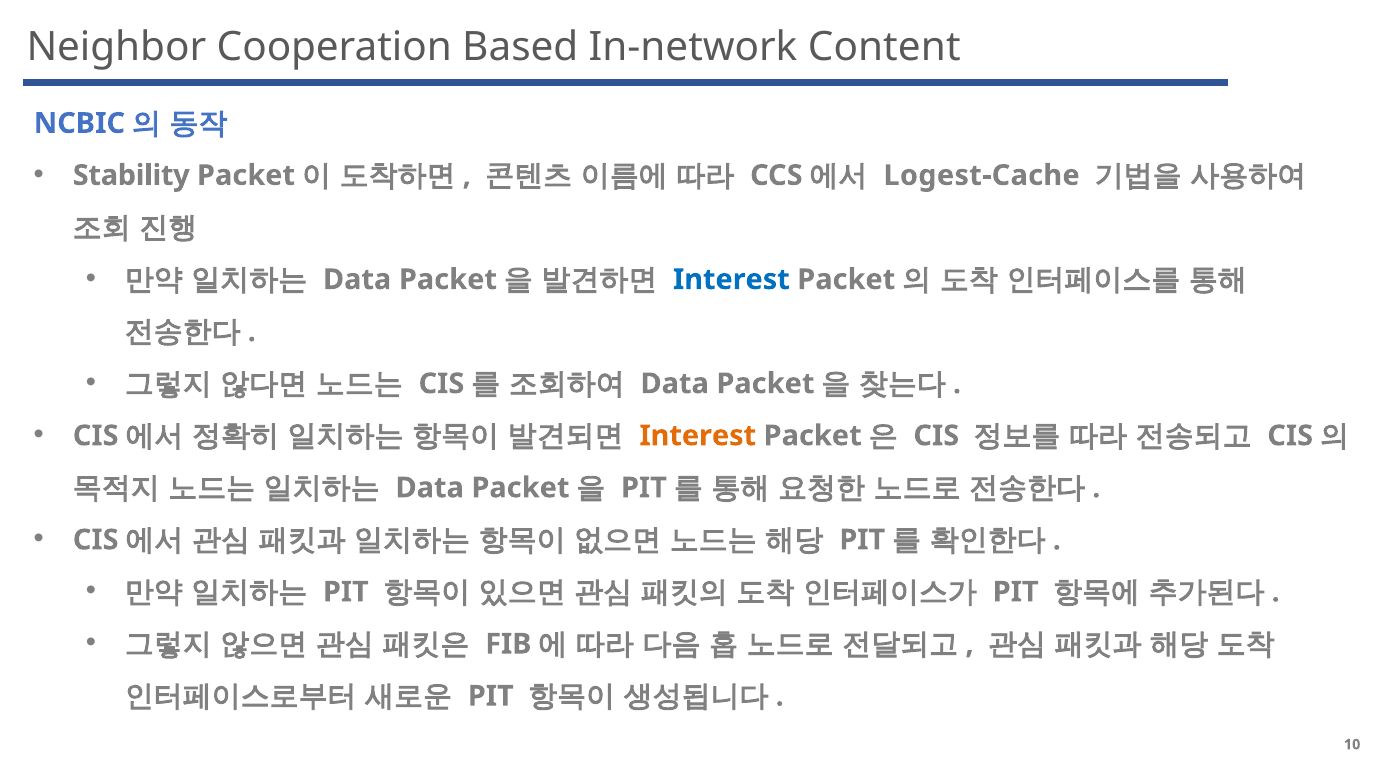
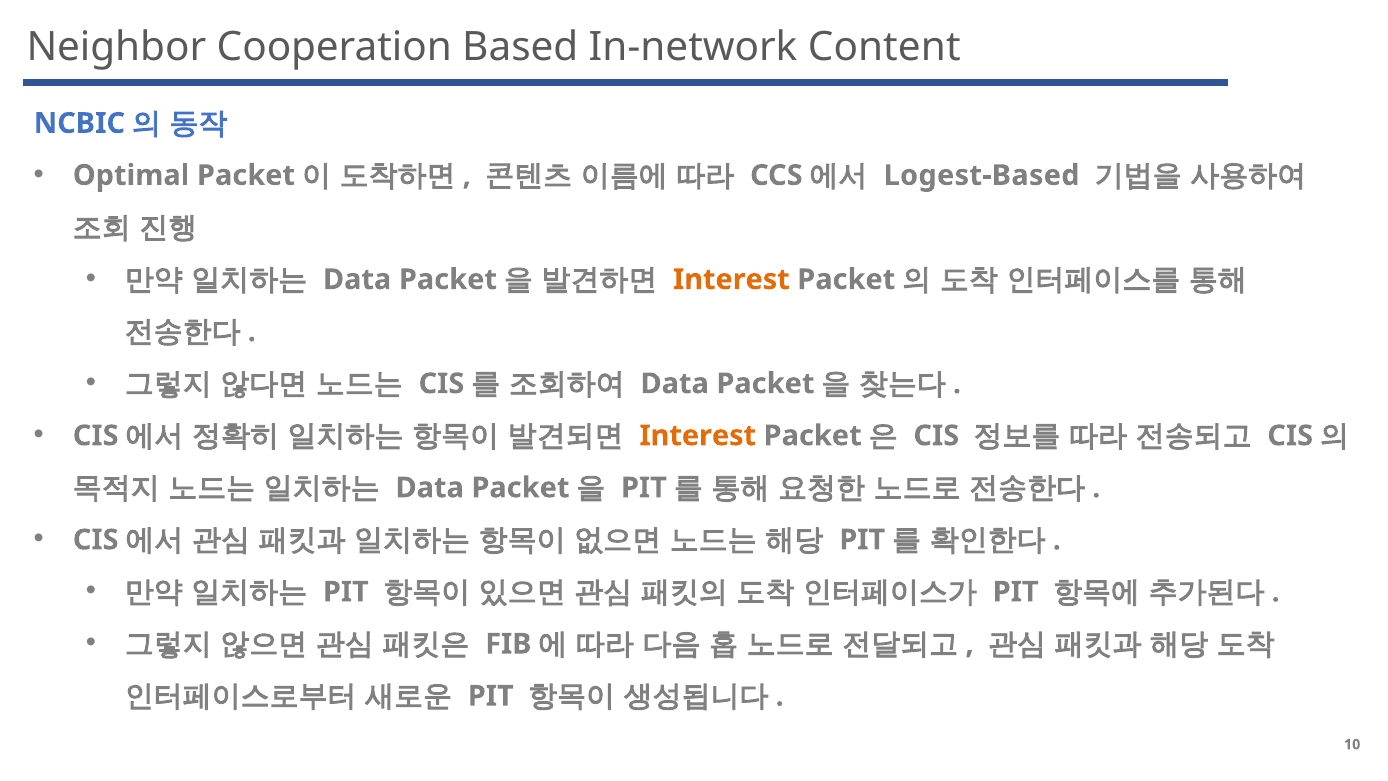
Stability: Stability -> Optimal (131, 175)
Logest-Cache: Logest-Cache -> Logest-Based (982, 175)
Interest colour: blue -> orange (731, 279)
